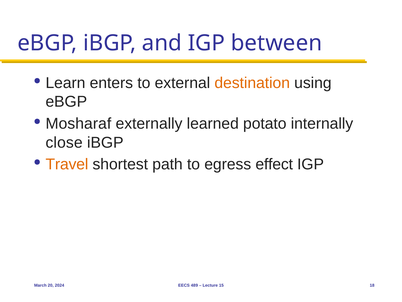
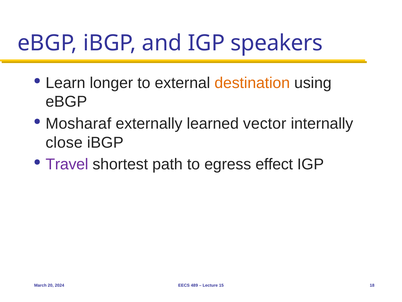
between: between -> speakers (277, 43)
enters: enters -> longer (111, 83)
potato: potato -> vector (265, 124)
Travel colour: orange -> purple (67, 164)
